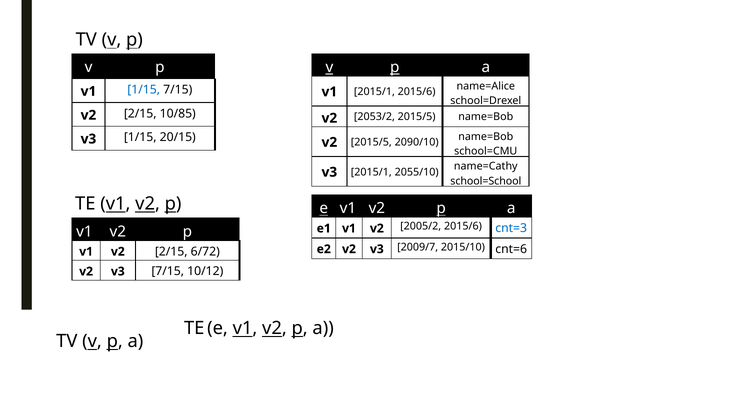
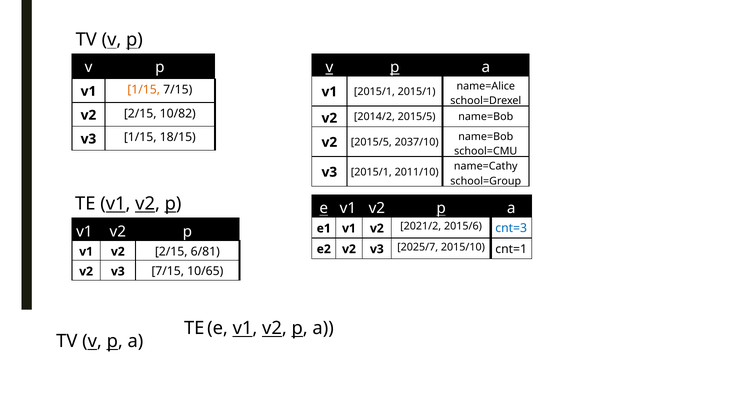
1/15 colour: blue -> orange (144, 90)
2015/1 2015/6: 2015/6 -> 2015/1 (417, 92)
10/85: 10/85 -> 10/82 (178, 113)
2053/2: 2053/2 -> 2014/2 (374, 117)
20/15: 20/15 -> 18/15 (178, 137)
2090/10: 2090/10 -> 2037/10 (417, 142)
2055/10: 2055/10 -> 2011/10 (417, 172)
school=School: school=School -> school=Group (486, 181)
2005/2: 2005/2 -> 2021/2 (421, 226)
2009/7: 2009/7 -> 2025/7 (418, 247)
cnt=6: cnt=6 -> cnt=1 (511, 249)
6/72: 6/72 -> 6/81 (205, 252)
10/12: 10/12 -> 10/65 (205, 271)
